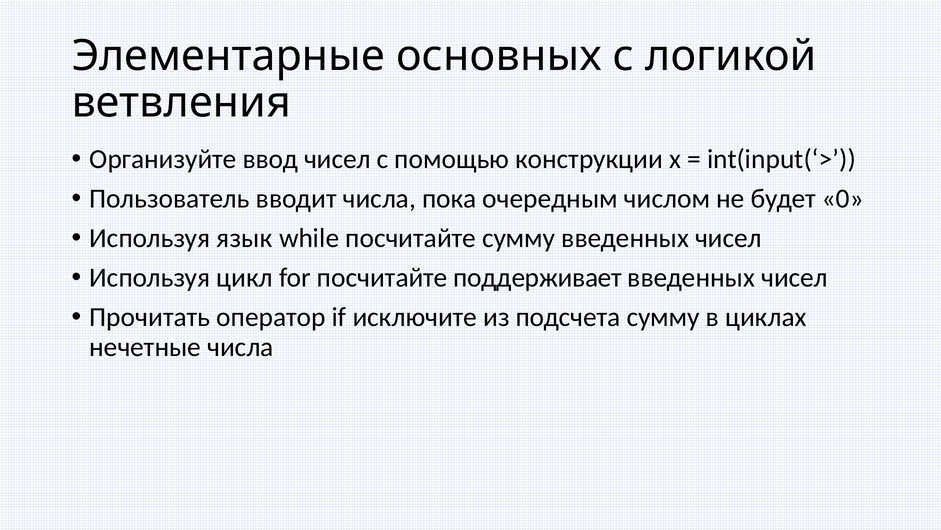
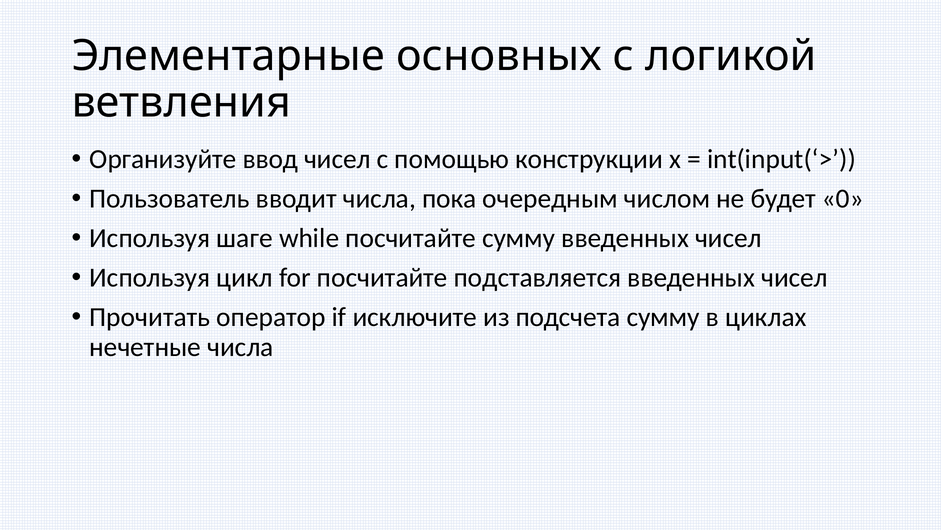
язык: язык -> шаге (245, 238)
поддерживает: поддерживает -> подставляется (537, 277)
